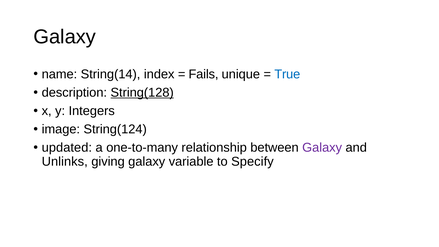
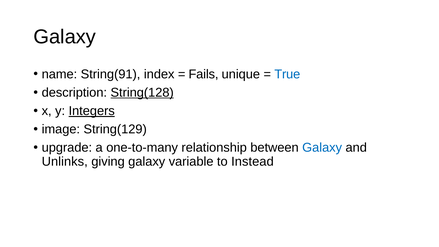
String(14: String(14 -> String(91 (111, 74)
Integers underline: none -> present (92, 111)
String(124: String(124 -> String(129 (115, 129)
updated: updated -> upgrade (67, 148)
Galaxy colour: purple -> blue (322, 148)
Specify: Specify -> Instead (252, 162)
